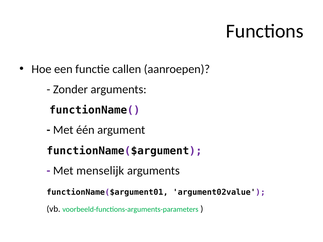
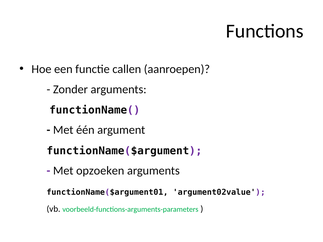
menselijk: menselijk -> opzoeken (100, 171)
